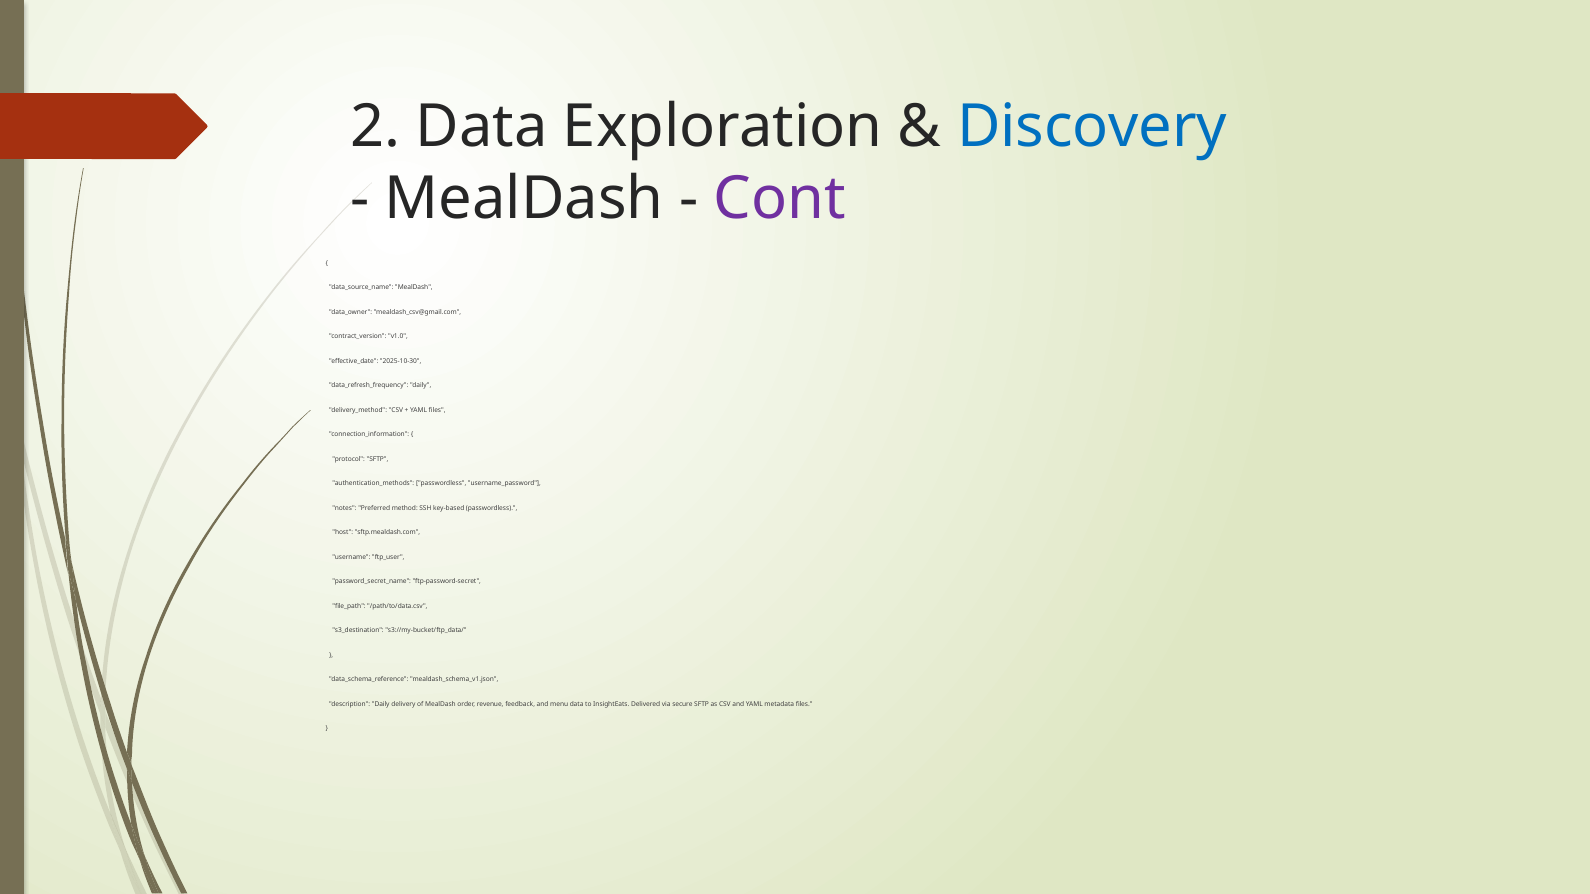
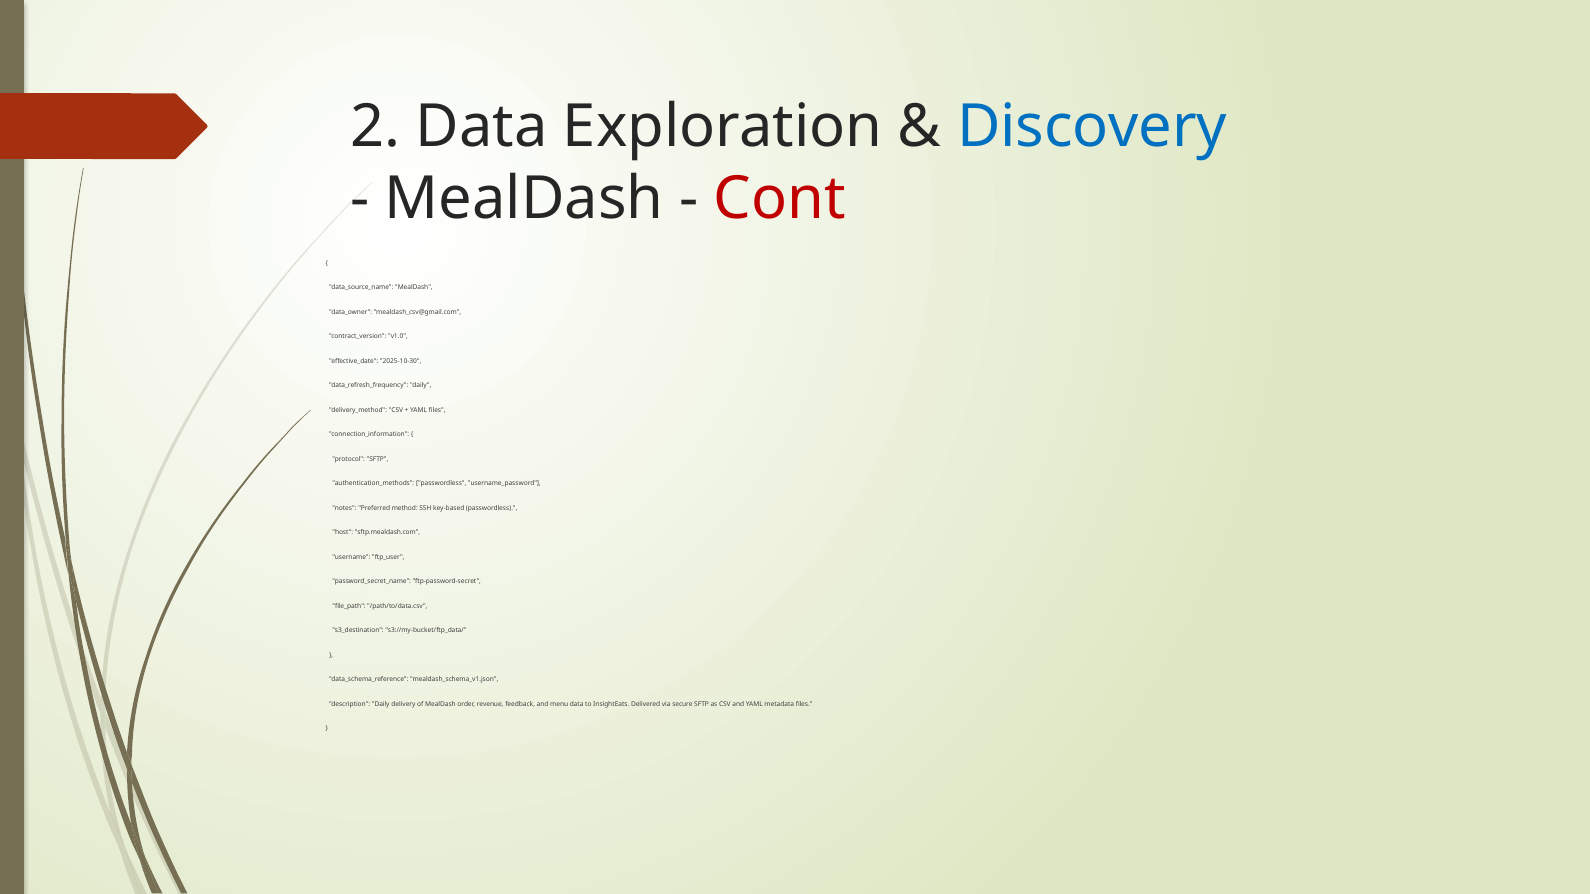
Cont colour: purple -> red (780, 199)
